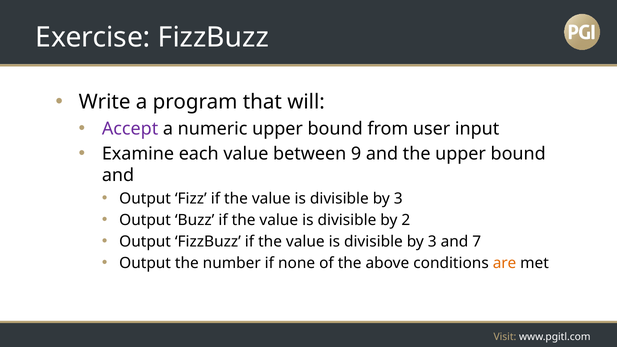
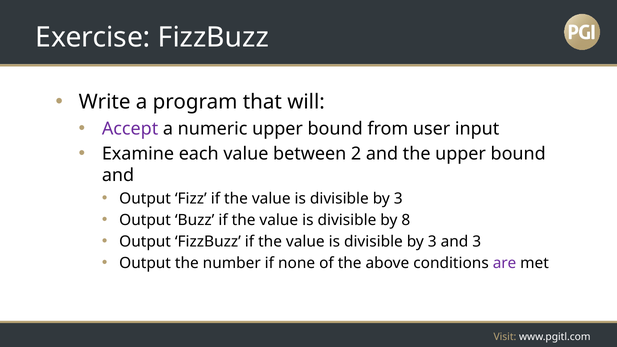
9: 9 -> 2 (356, 154)
2: 2 -> 8 (406, 220)
and 7: 7 -> 3 (477, 242)
are colour: orange -> purple (505, 263)
